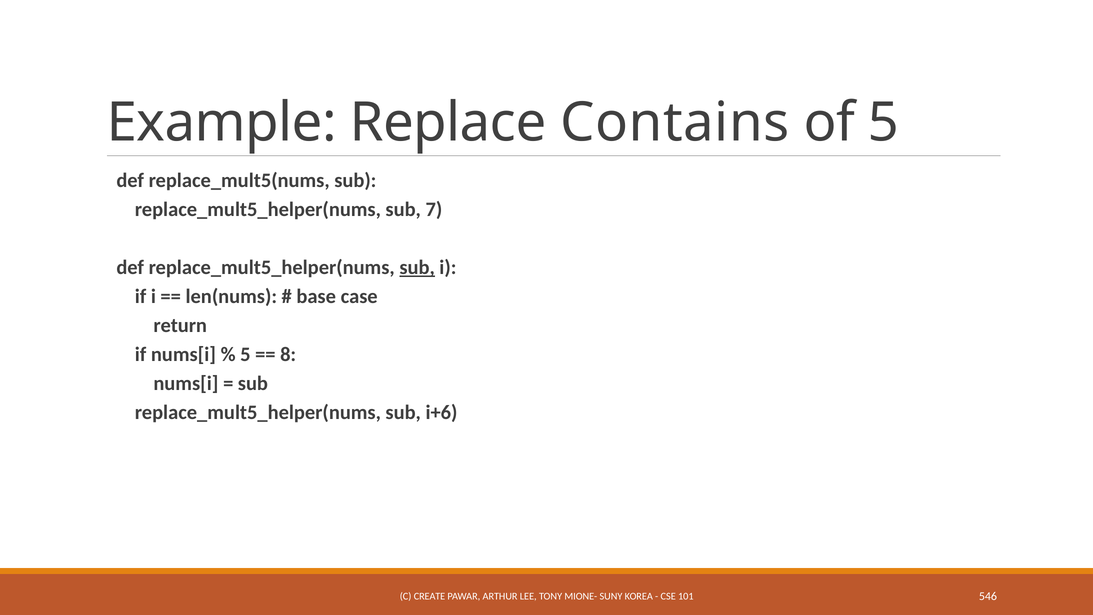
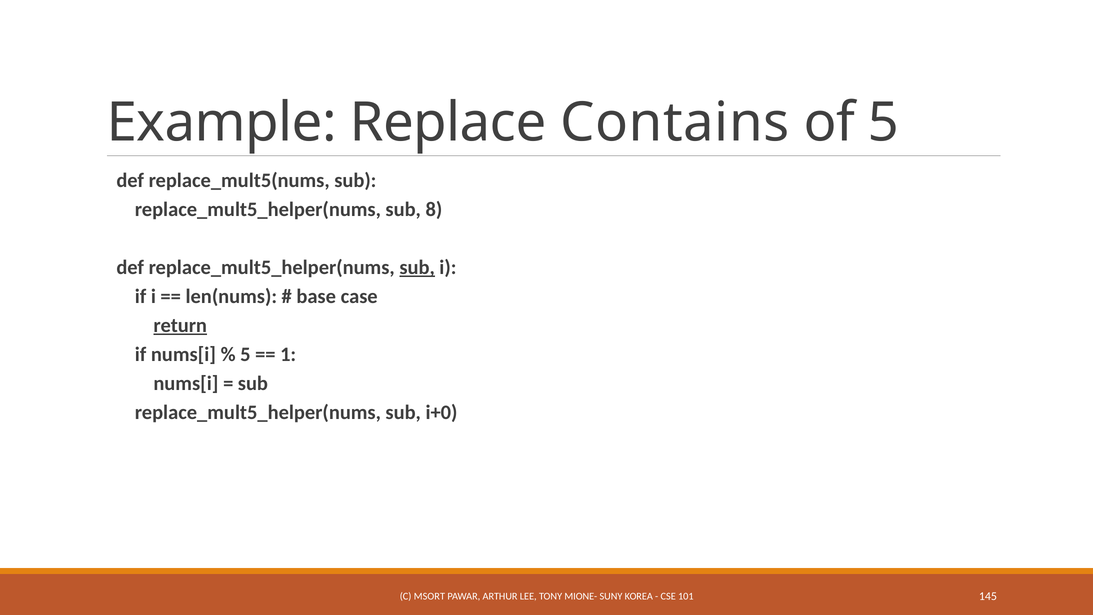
7: 7 -> 8 (434, 210)
return underline: none -> present (180, 325)
8: 8 -> 1 (288, 354)
i+6: i+6 -> i+0 (442, 412)
CREATE: CREATE -> MSORT (429, 596)
546: 546 -> 145 (988, 596)
